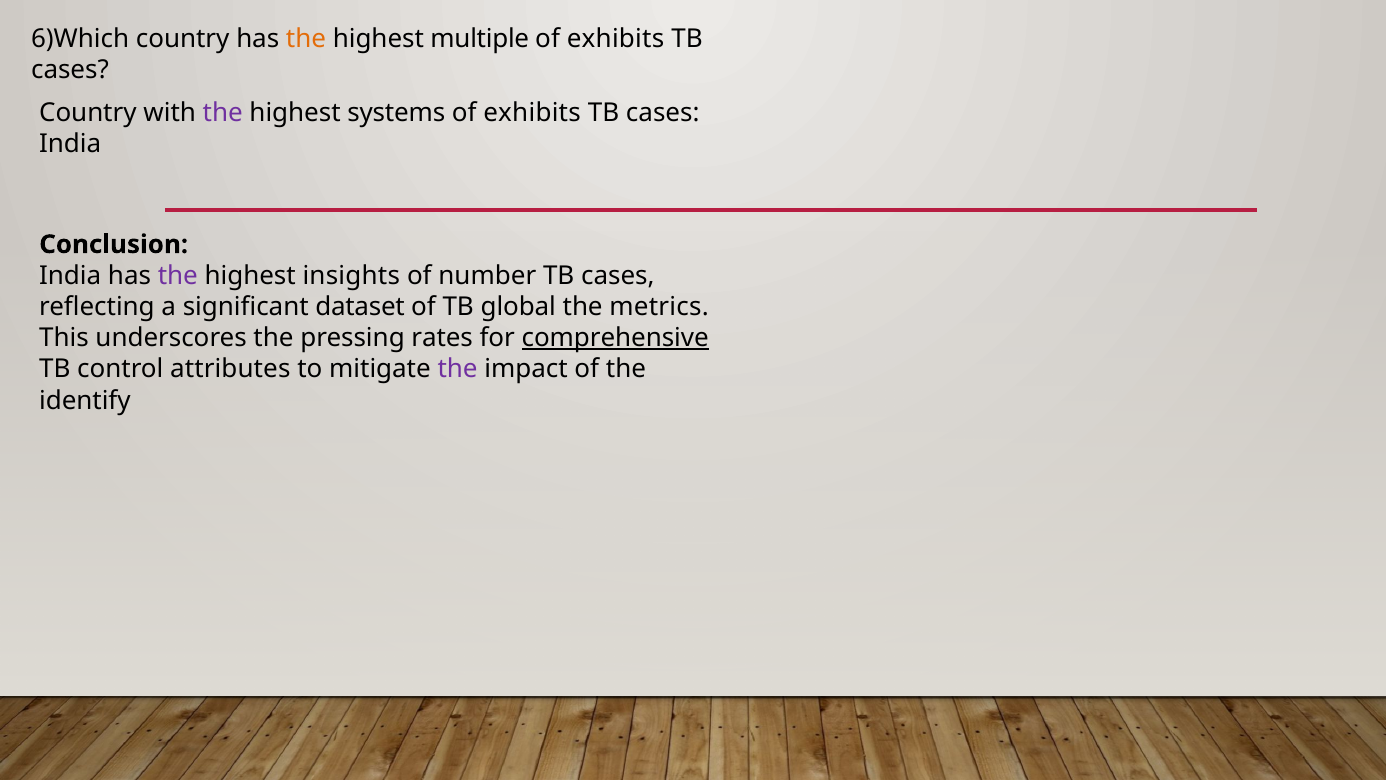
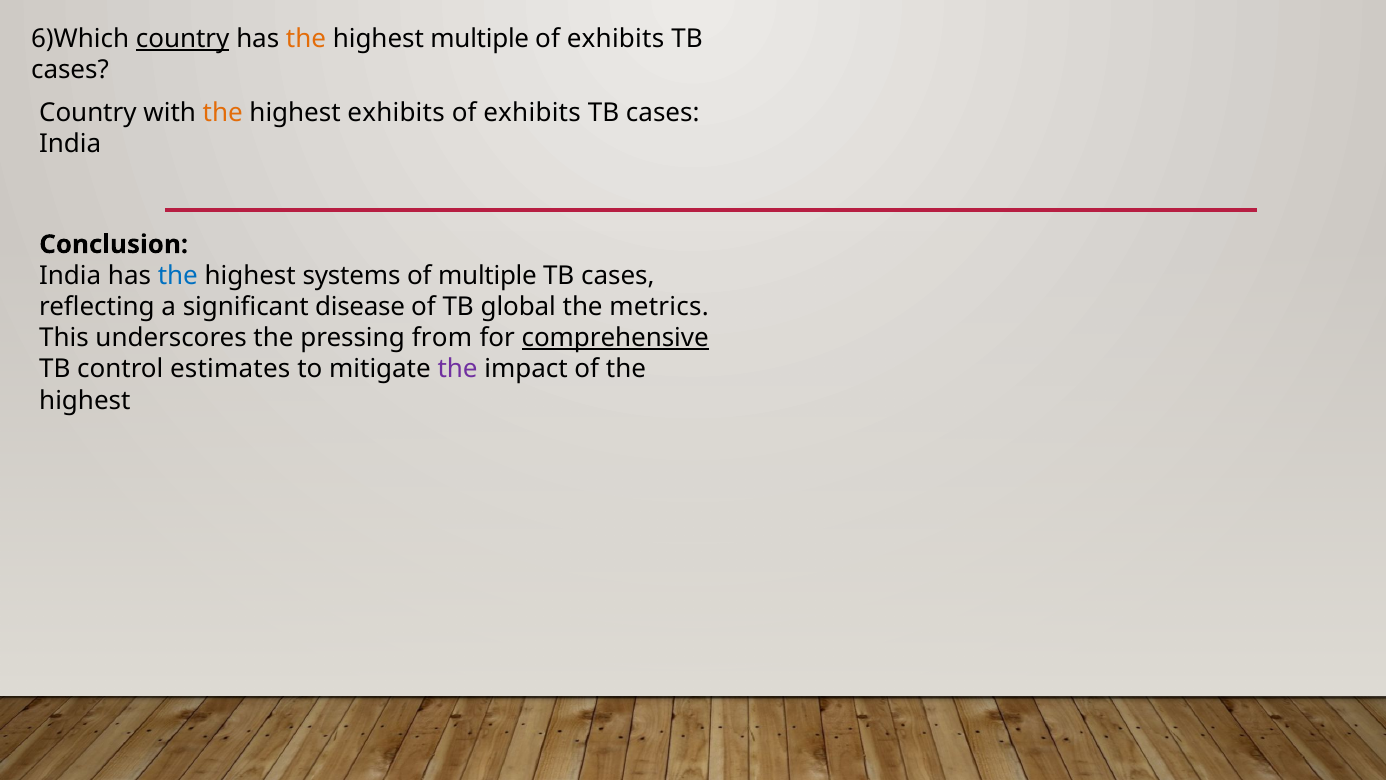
country underline: none -> present (183, 39)
the colour: purple -> orange (223, 113)
highest systems: systems -> exhibits (396, 113)
the colour: purple -> blue (178, 276)
insights: insights -> systems (351, 276)
of number: number -> multiple (487, 276)
dataset: dataset -> disease (360, 307)
rates: rates -> from (442, 338)
attributes: attributes -> estimates (230, 369)
identify: identify -> highest (85, 400)
